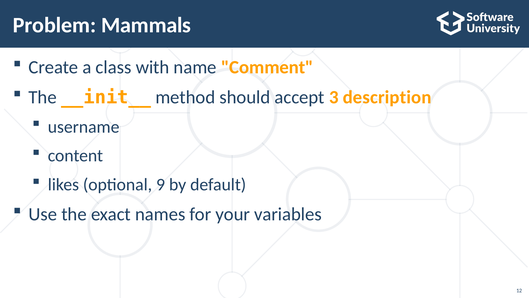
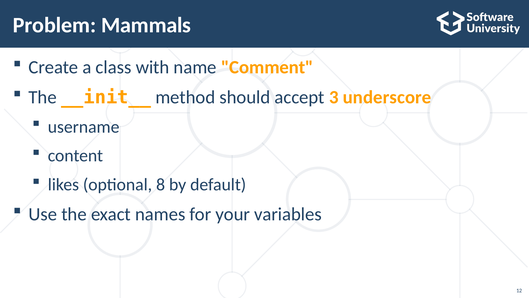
description: description -> underscore (387, 97)
9: 9 -> 8 (161, 184)
